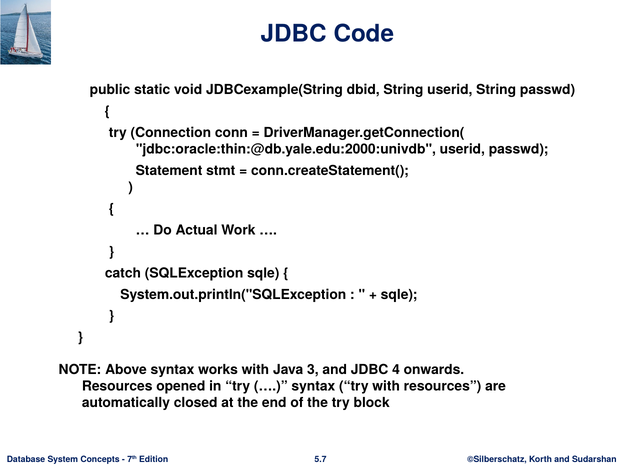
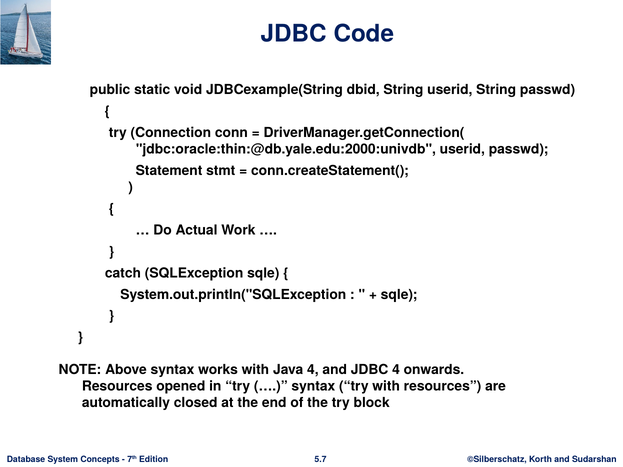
Java 3: 3 -> 4 (313, 370)
